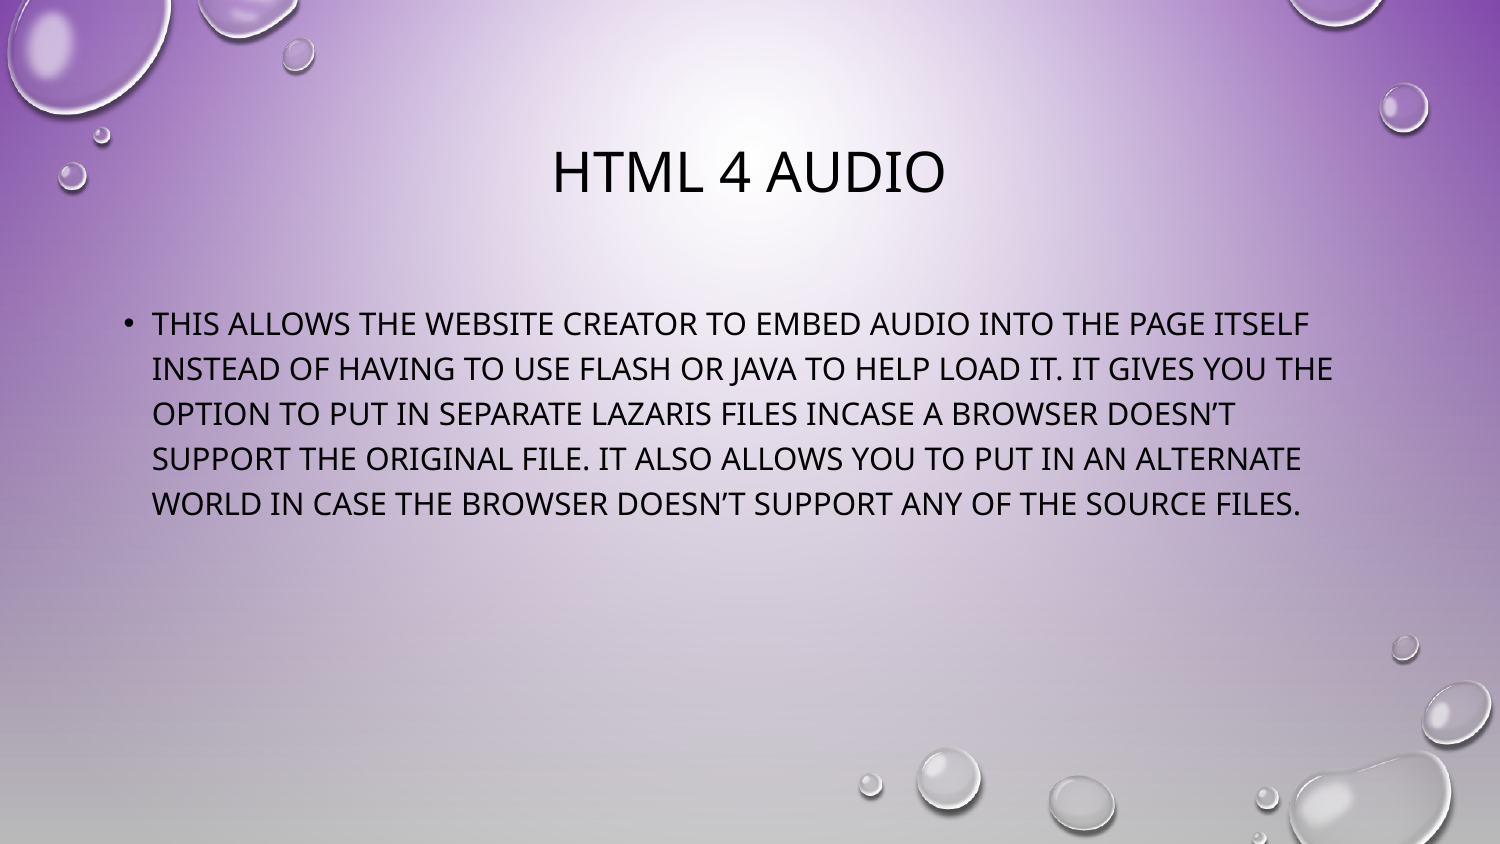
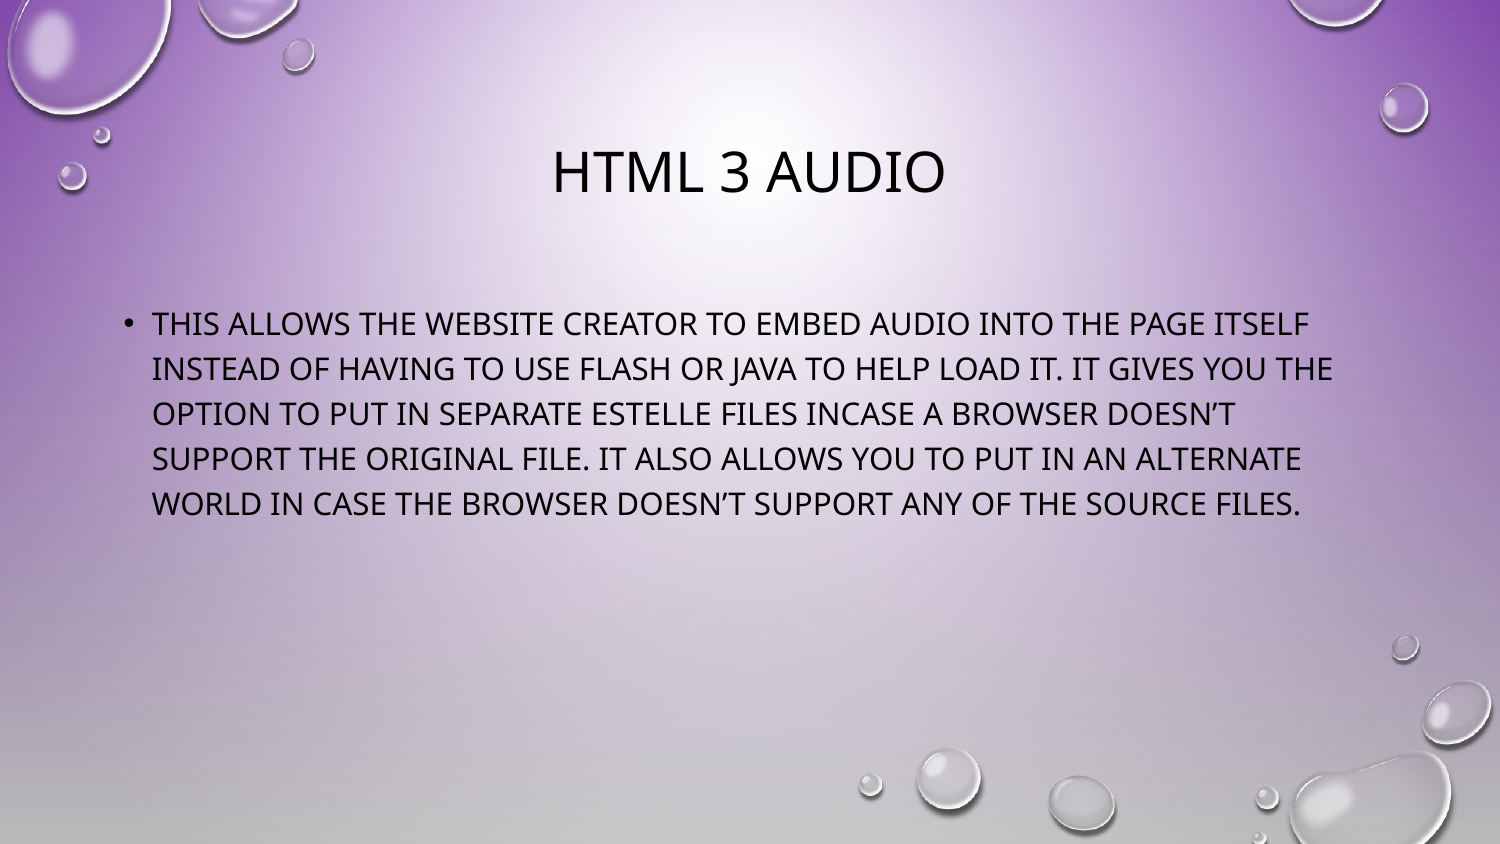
4: 4 -> 3 (736, 174)
LAZARIS: LAZARIS -> ESTELLE (651, 415)
